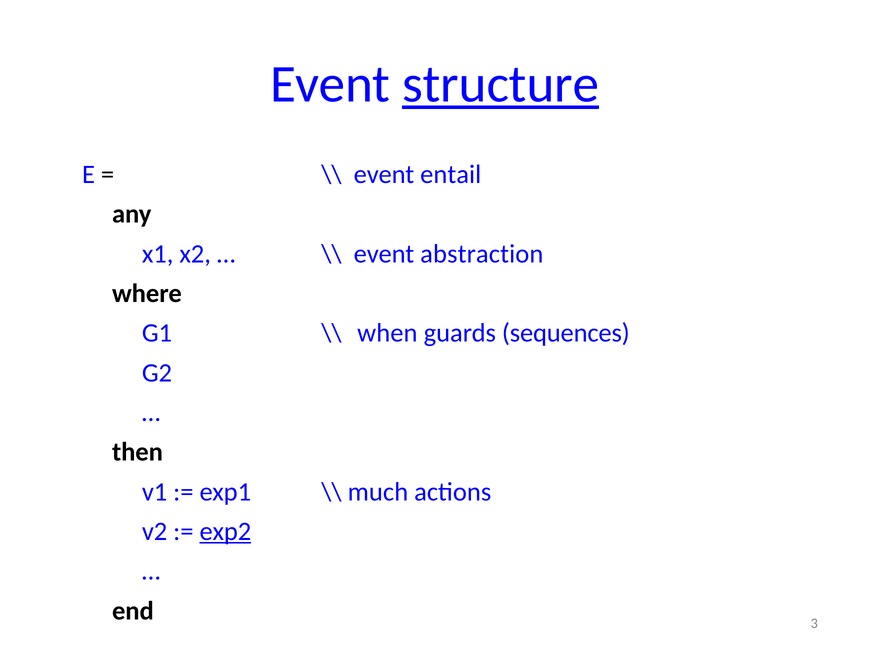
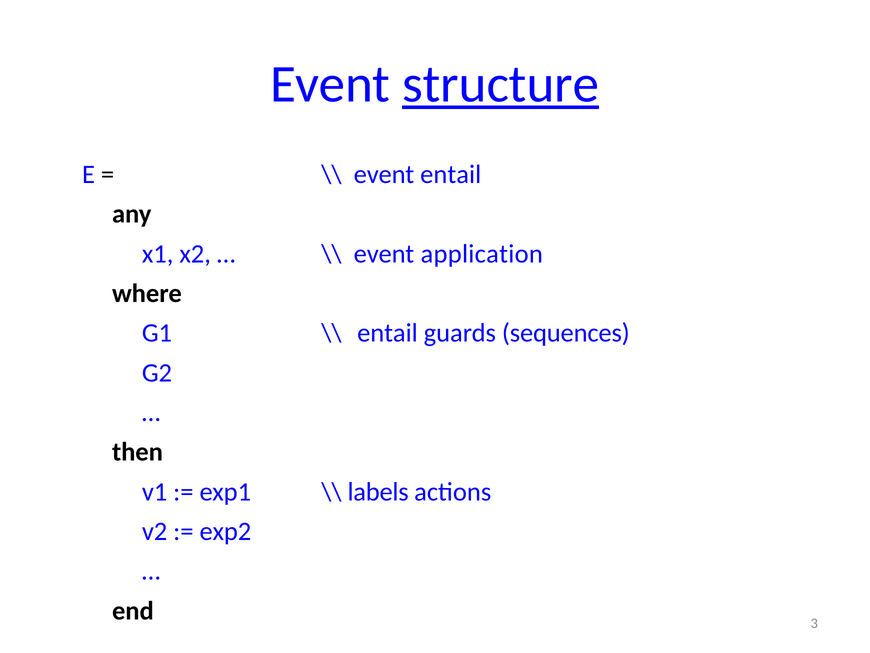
abstraction: abstraction -> application (482, 254)
when: when -> entail (387, 333)
much: much -> labels (378, 491)
exp2 underline: present -> none (225, 531)
